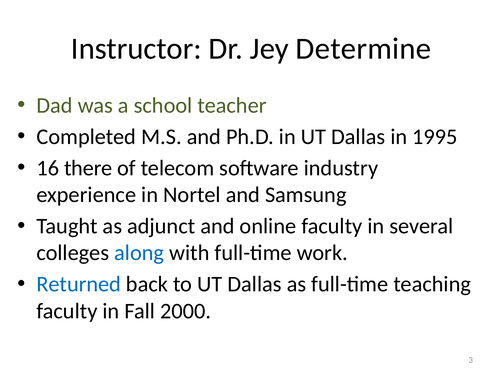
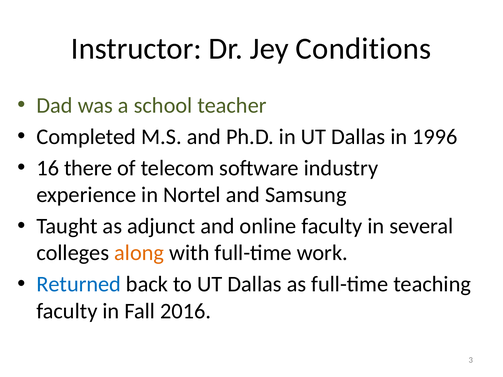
Determine: Determine -> Conditions (363, 49)
1995: 1995 -> 1996 (435, 137)
along colour: blue -> orange (139, 253)
2000: 2000 -> 2016 (186, 311)
